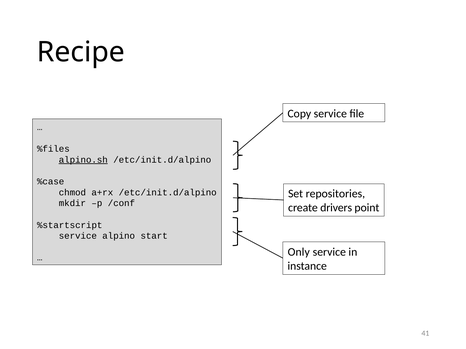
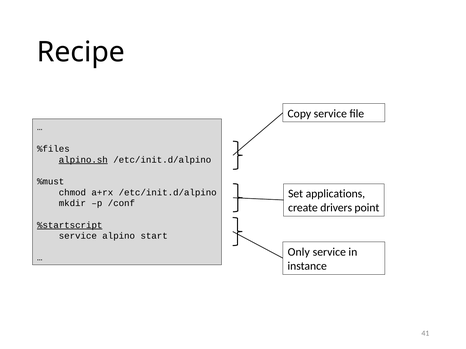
%case: %case -> %must (51, 182)
repositories: repositories -> applications (335, 194)
%startscript underline: none -> present (70, 225)
